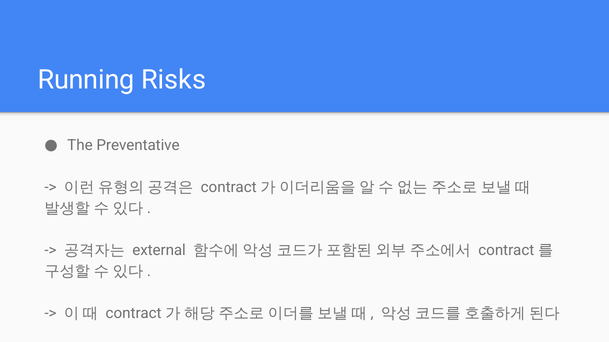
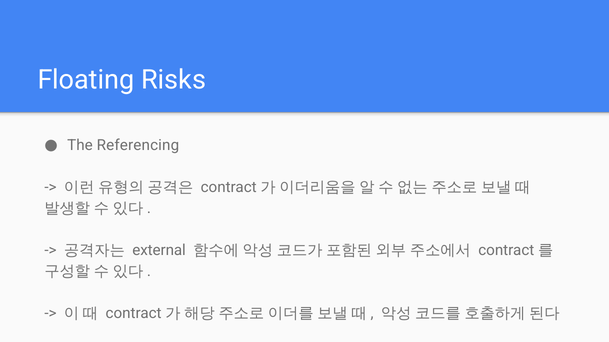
Running: Running -> Floating (86, 80)
Preventative: Preventative -> Referencing (138, 146)
